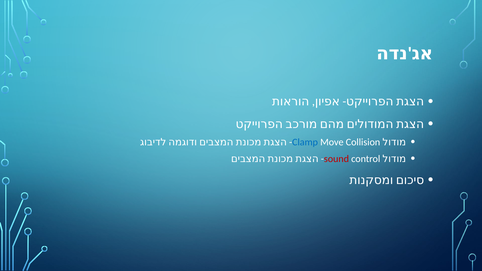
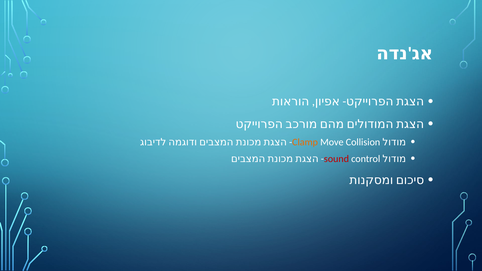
Clamp colour: blue -> orange (305, 142)
